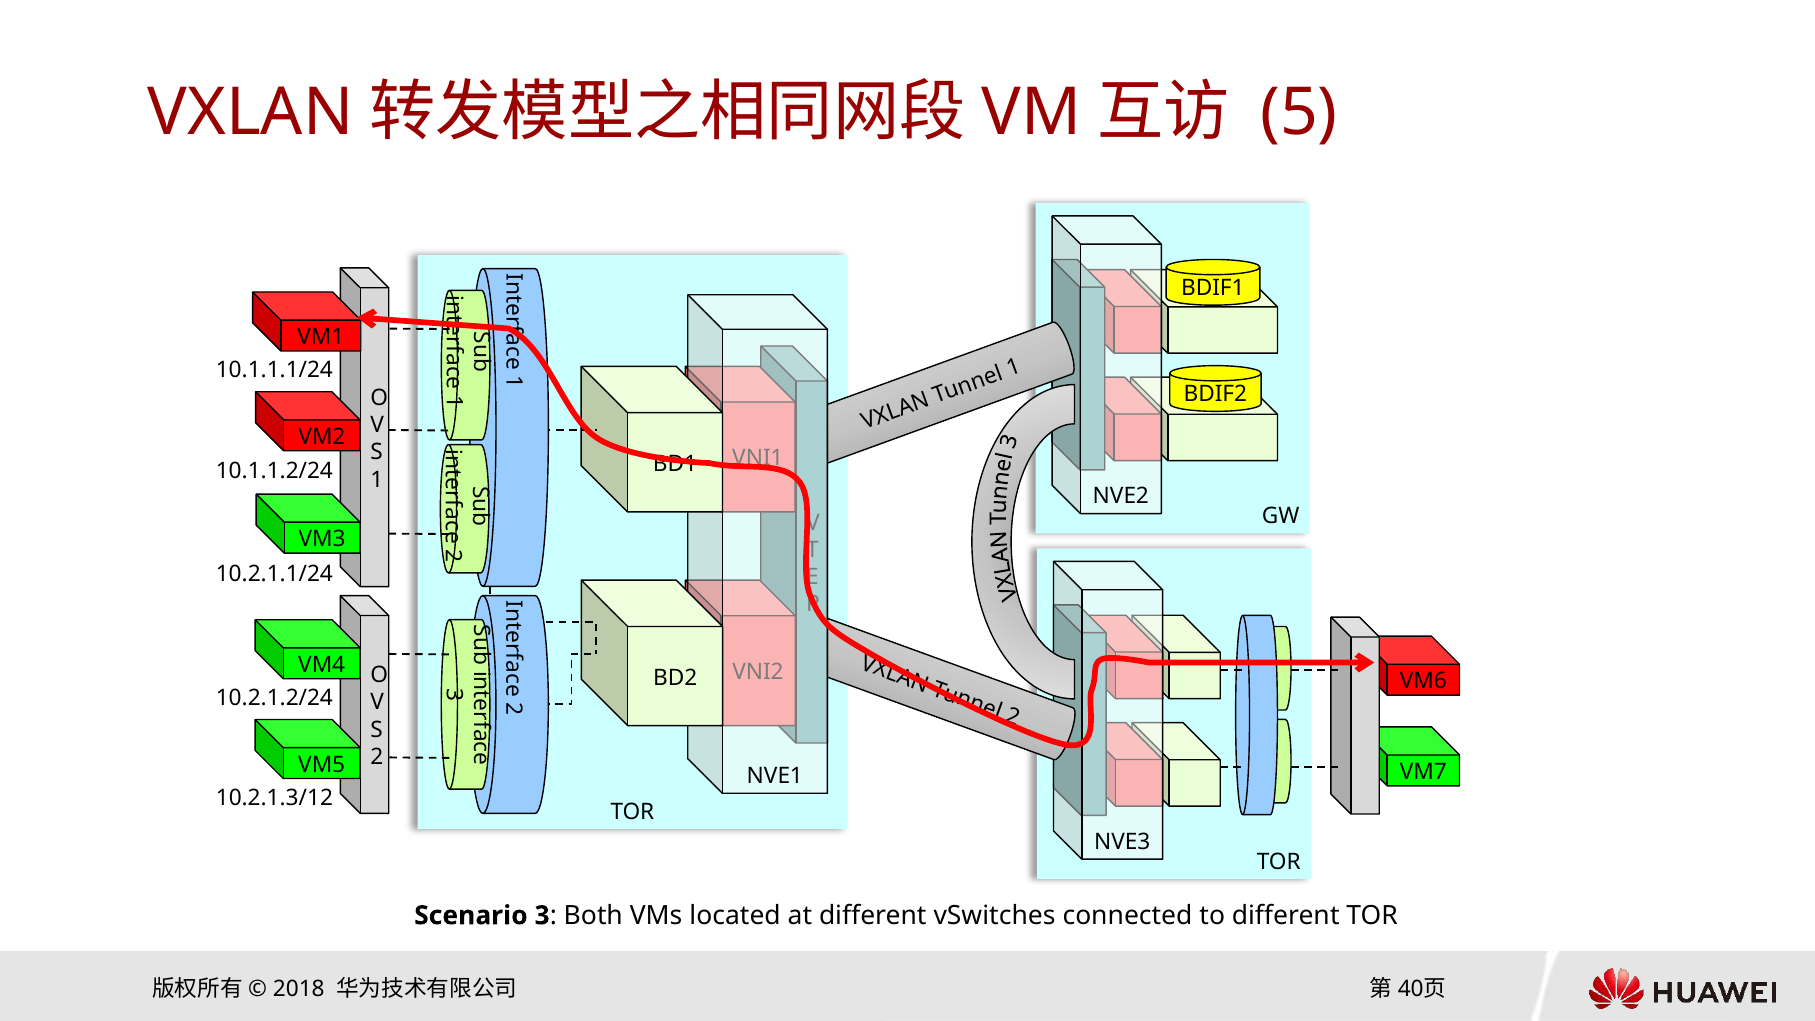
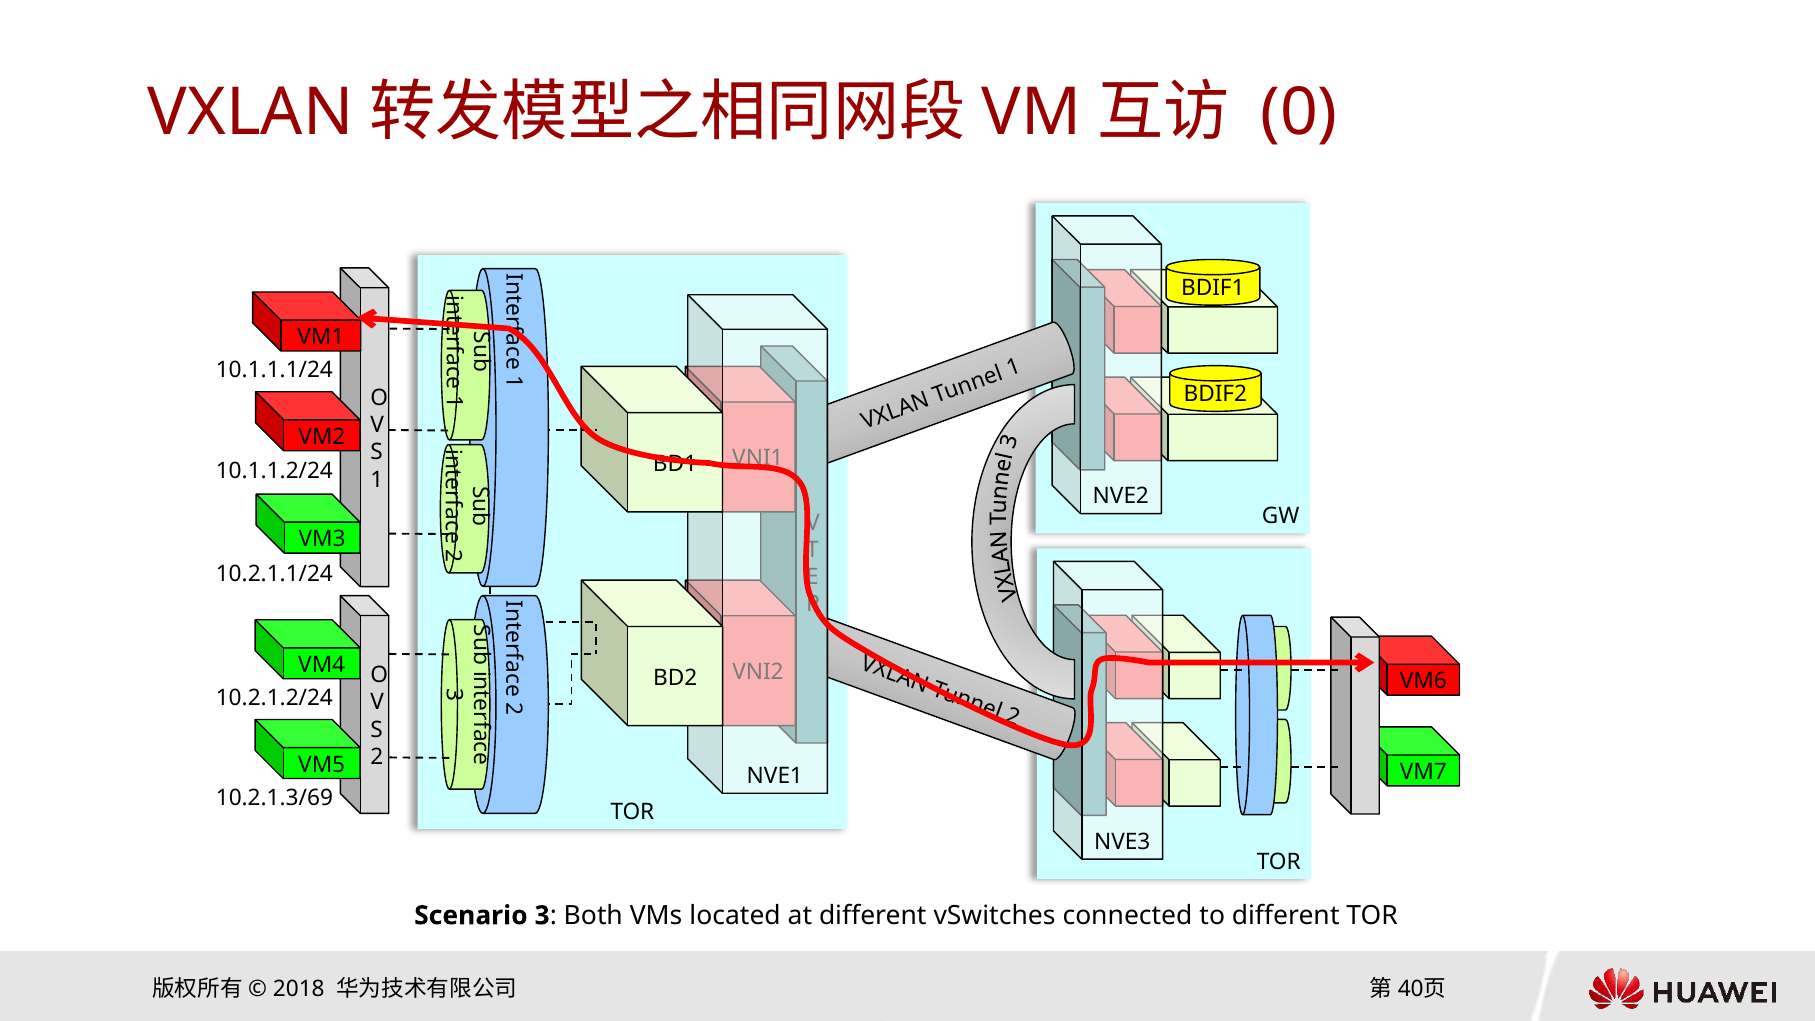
5: 5 -> 0 (1299, 113)
10.2.1.3/12: 10.2.1.3/12 -> 10.2.1.3/69 (274, 798)
